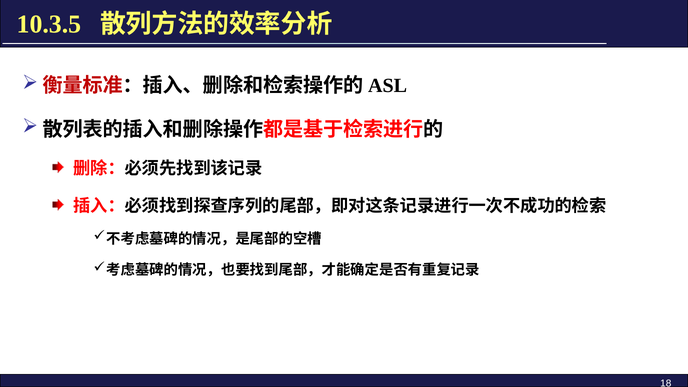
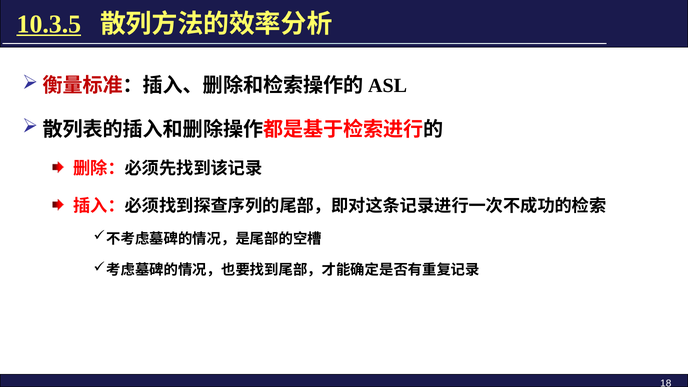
10.3.5 underline: none -> present (49, 24)
